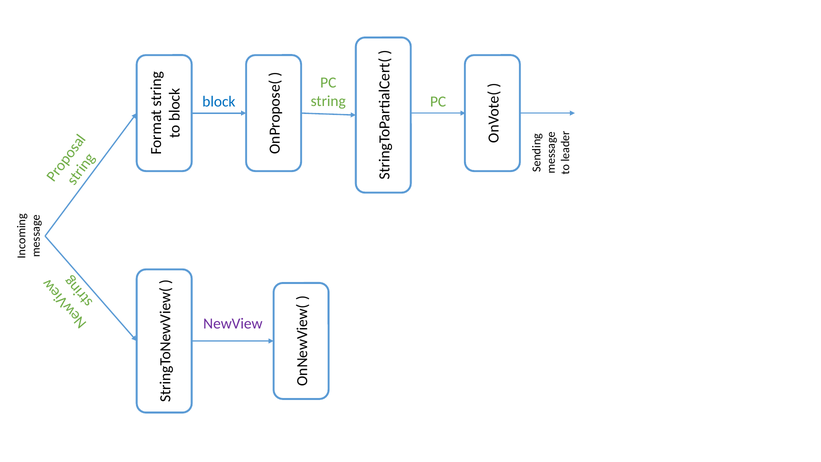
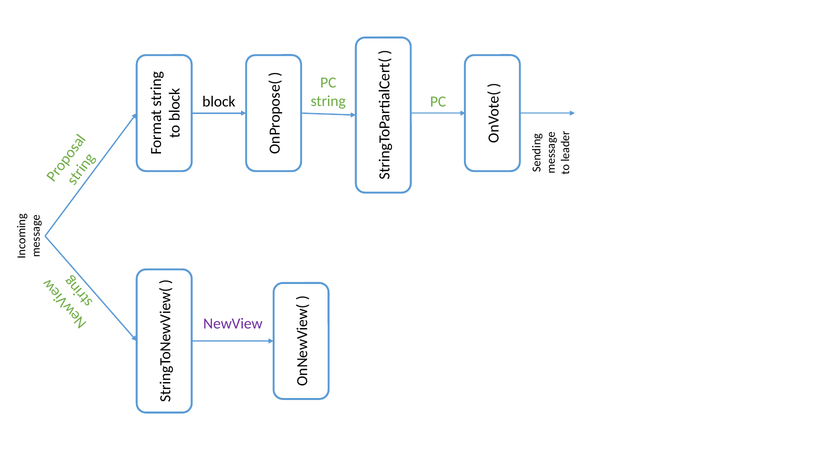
block colour: blue -> black (219, 101)
